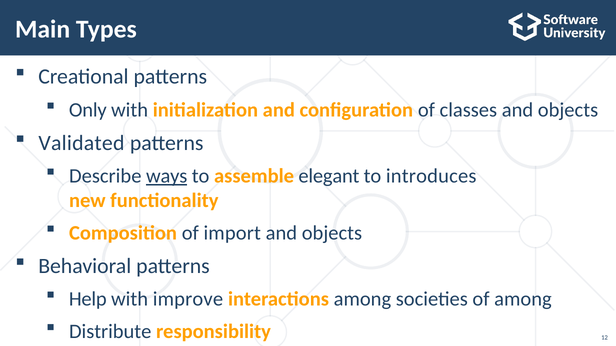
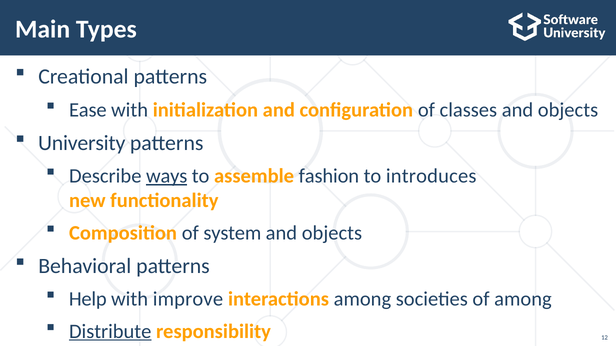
Only: Only -> Ease (88, 110)
Validated: Validated -> University (82, 143)
elegant: elegant -> fashion (329, 176)
import: import -> system (232, 233)
Distribute underline: none -> present (110, 332)
